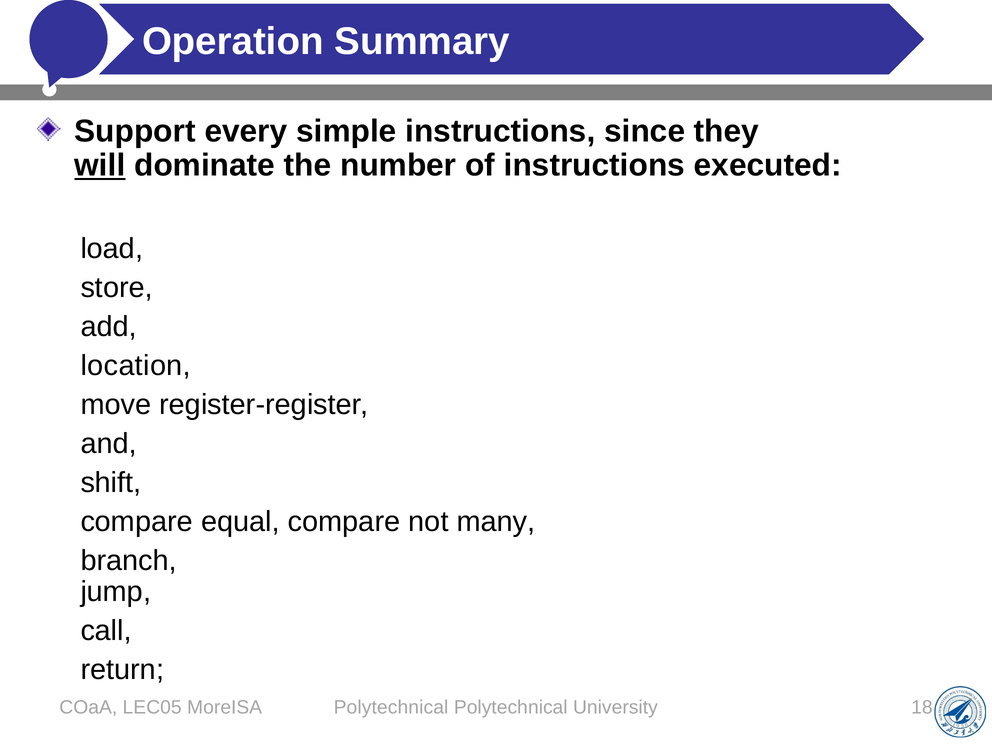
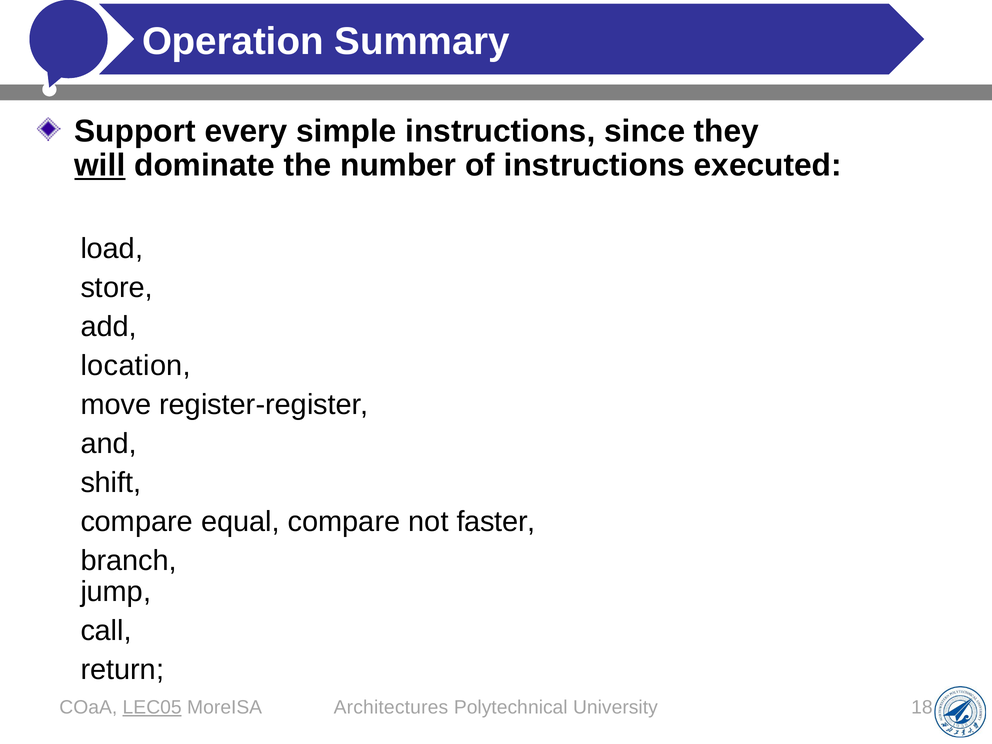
many: many -> faster (496, 522)
LEC05 underline: none -> present (152, 707)
MoreISA Polytechnical: Polytechnical -> Architectures (391, 707)
